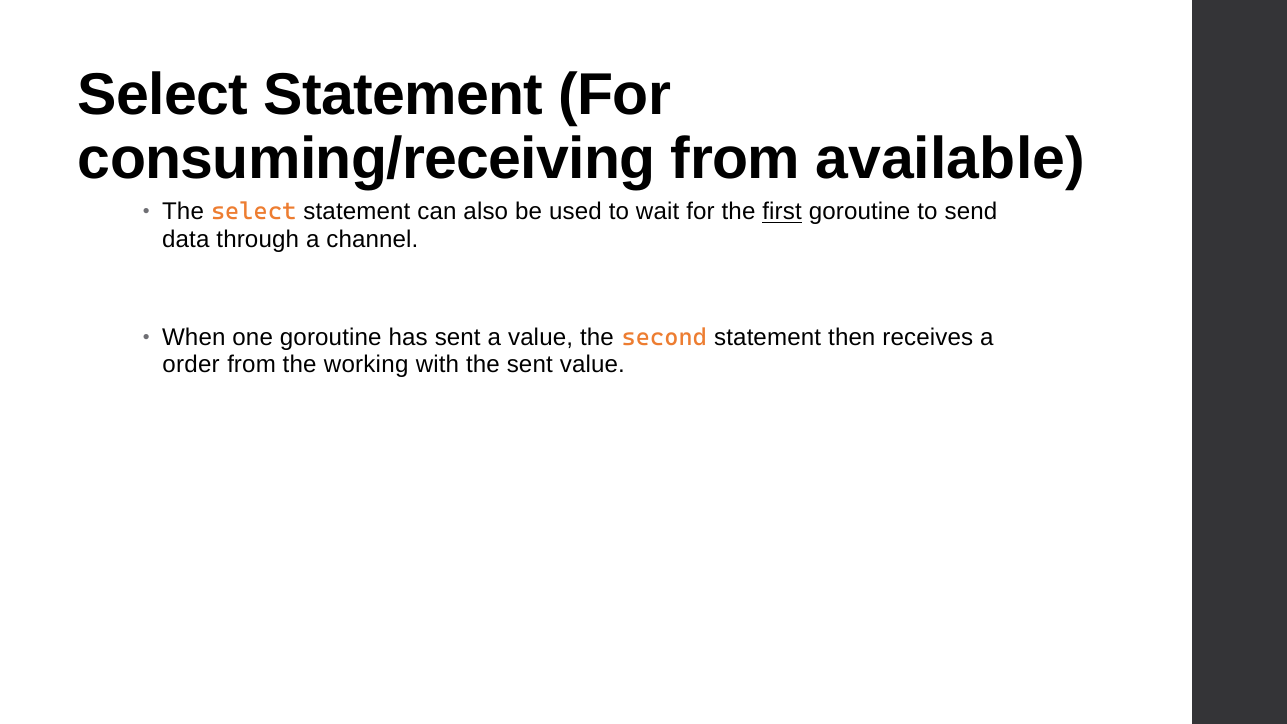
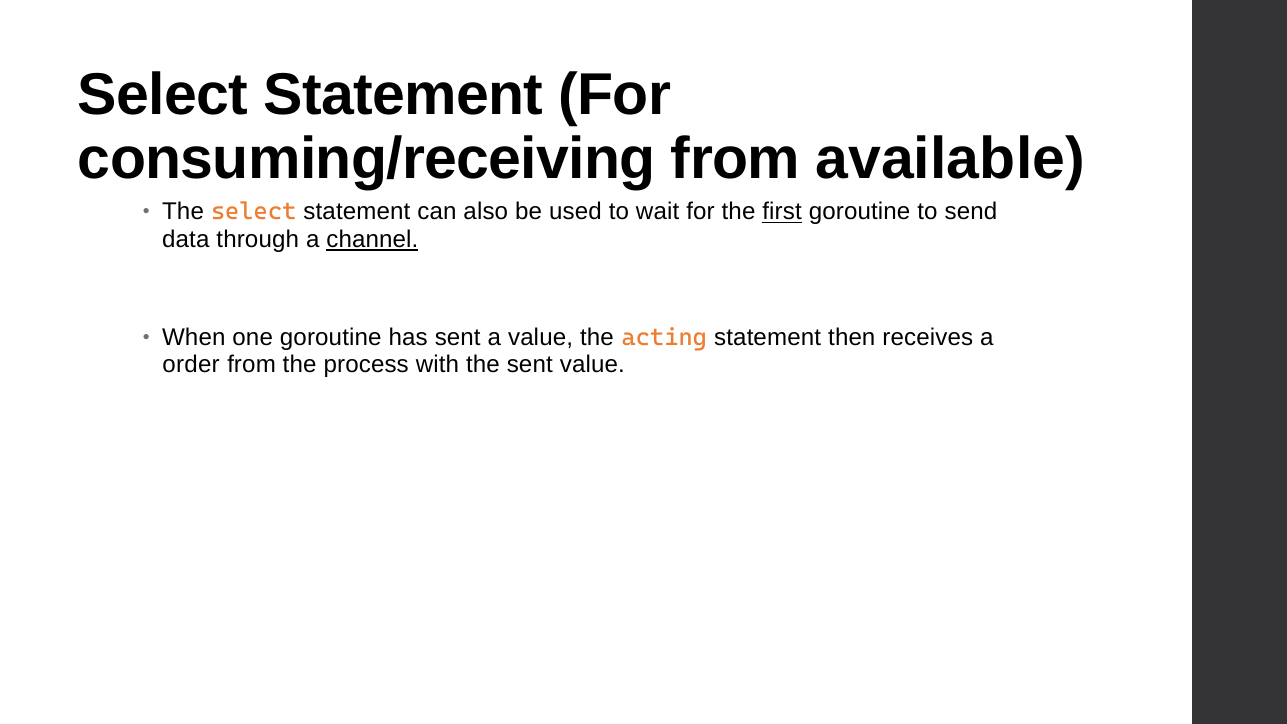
channel underline: none -> present (372, 239)
second: second -> acting (664, 337)
working: working -> process (366, 365)
